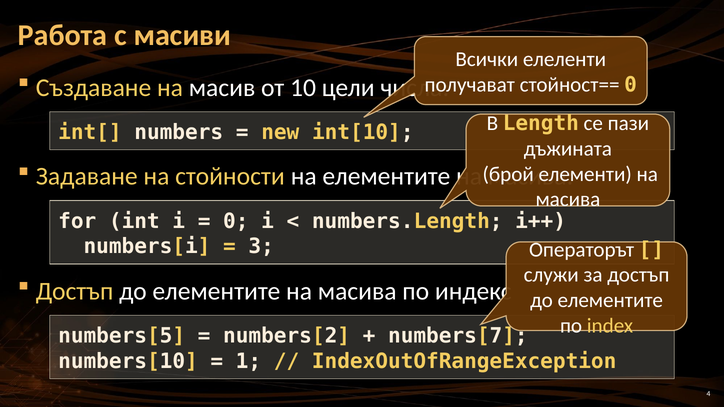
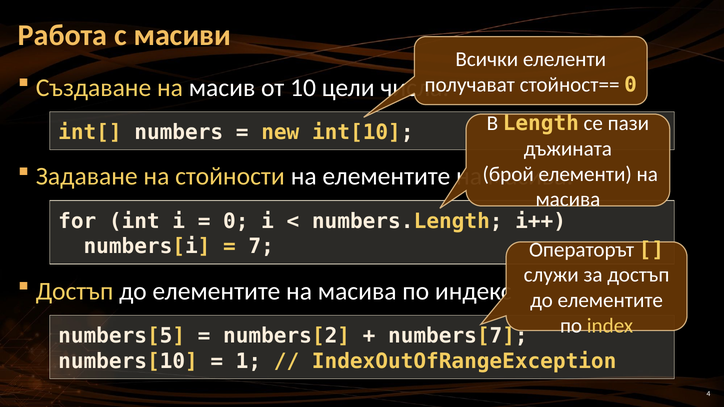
3: 3 -> 7 (261, 247)
